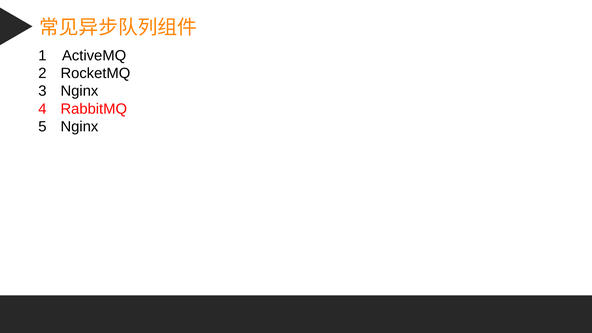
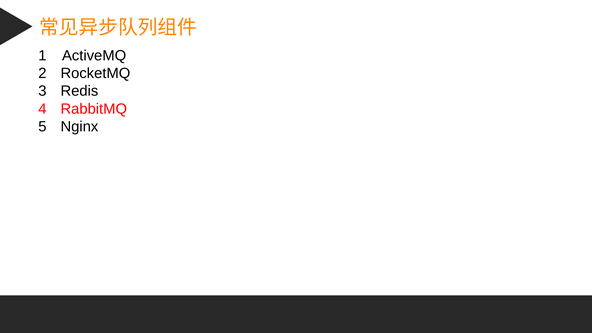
Nginx: Nginx -> Redis (79, 91)
